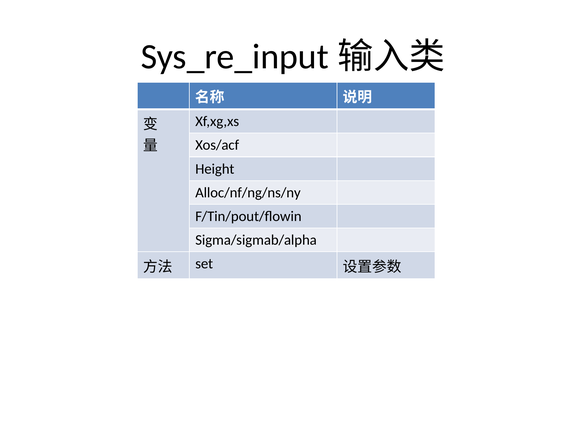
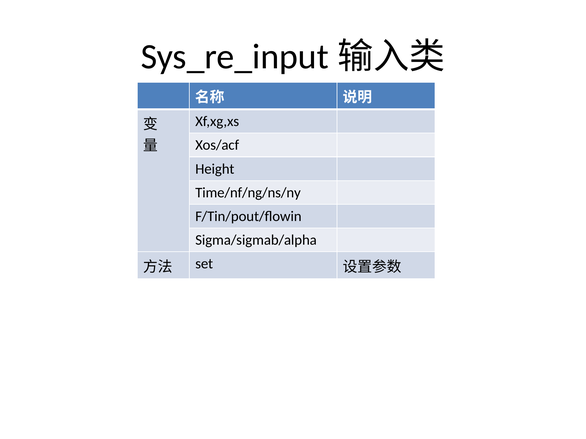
Alloc/nf/ng/ns/ny: Alloc/nf/ng/ns/ny -> Time/nf/ng/ns/ny (248, 193)
